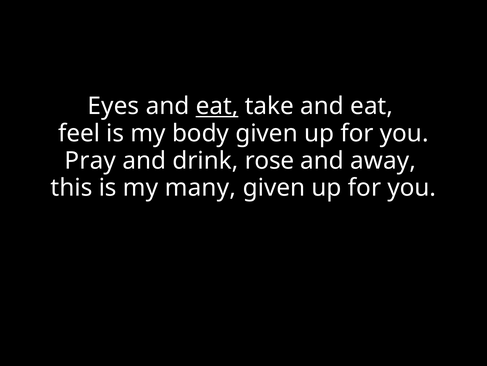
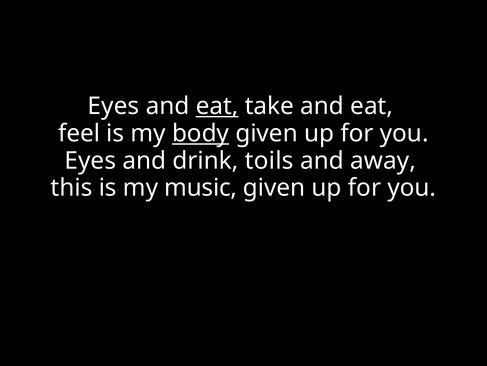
body underline: none -> present (201, 133)
Pray: Pray -> Eyes (90, 160)
rose: rose -> toils (269, 160)
many: many -> music (201, 188)
